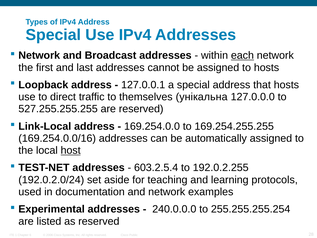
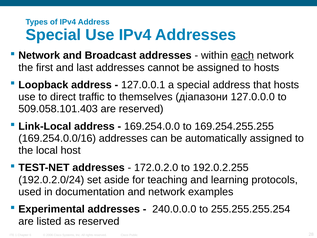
унікальна: унікальна -> діапазони (202, 97)
527.255.255.255: 527.255.255.255 -> 509.058.101.403 (58, 109)
host underline: present -> none (71, 150)
603.2.5.4: 603.2.5.4 -> 172.0.2.0 (156, 168)
